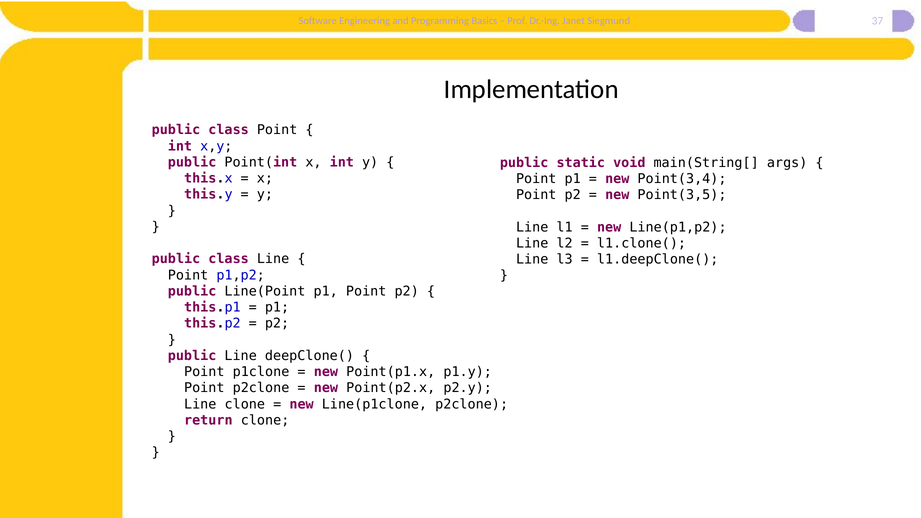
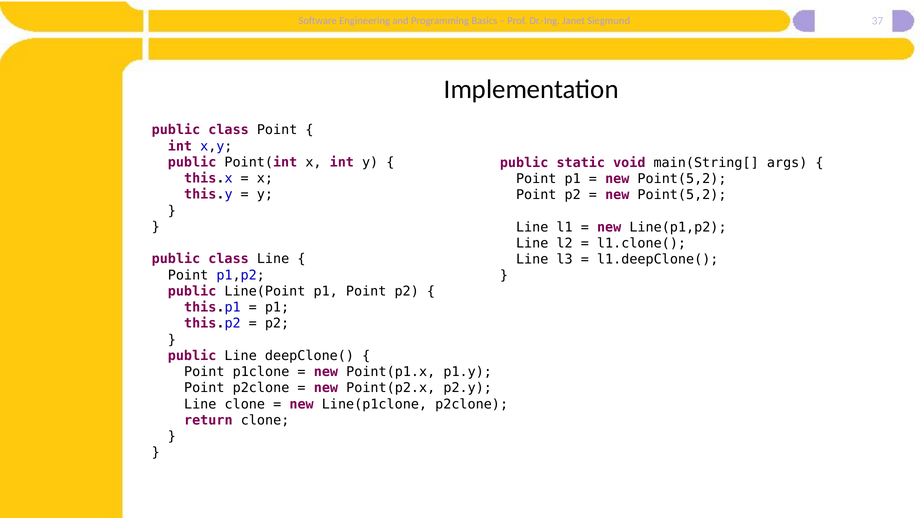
Point(3,4: Point(3,4 -> Point(5,2 (682, 179)
Point(3,5: Point(3,5 -> Point(5,2 (682, 195)
